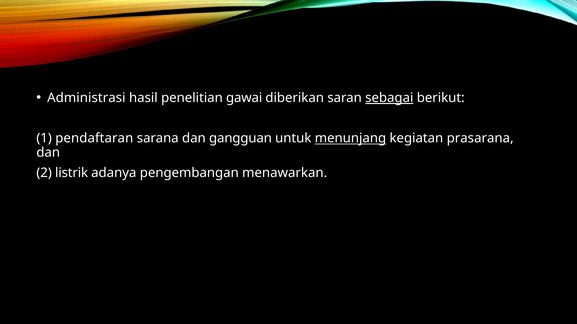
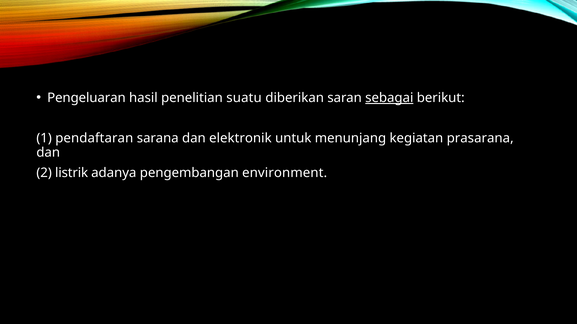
Administrasi: Administrasi -> Pengeluaran (86, 98)
gawai: gawai -> suatu (244, 98)
gangguan: gangguan -> elektronik (240, 139)
menunjang underline: present -> none (350, 139)
menawarkan: menawarkan -> environment (285, 173)
